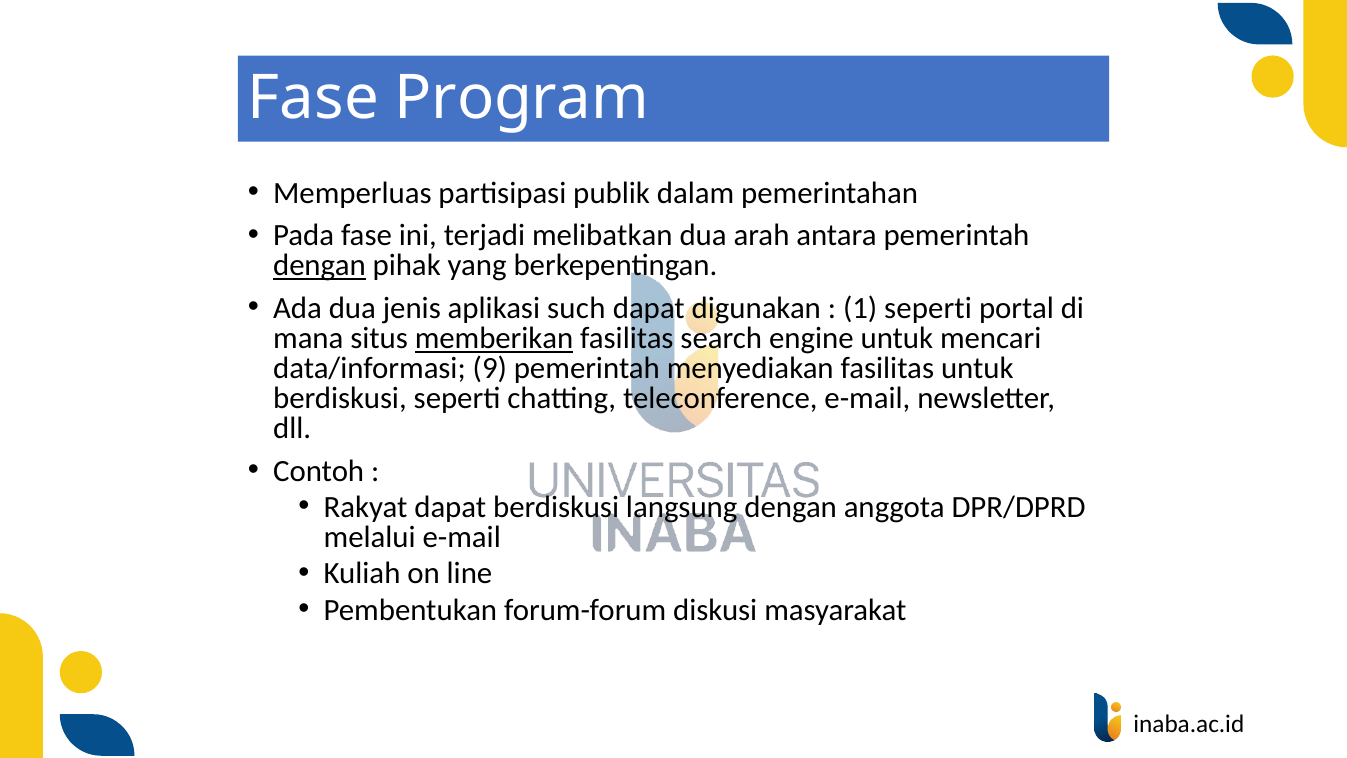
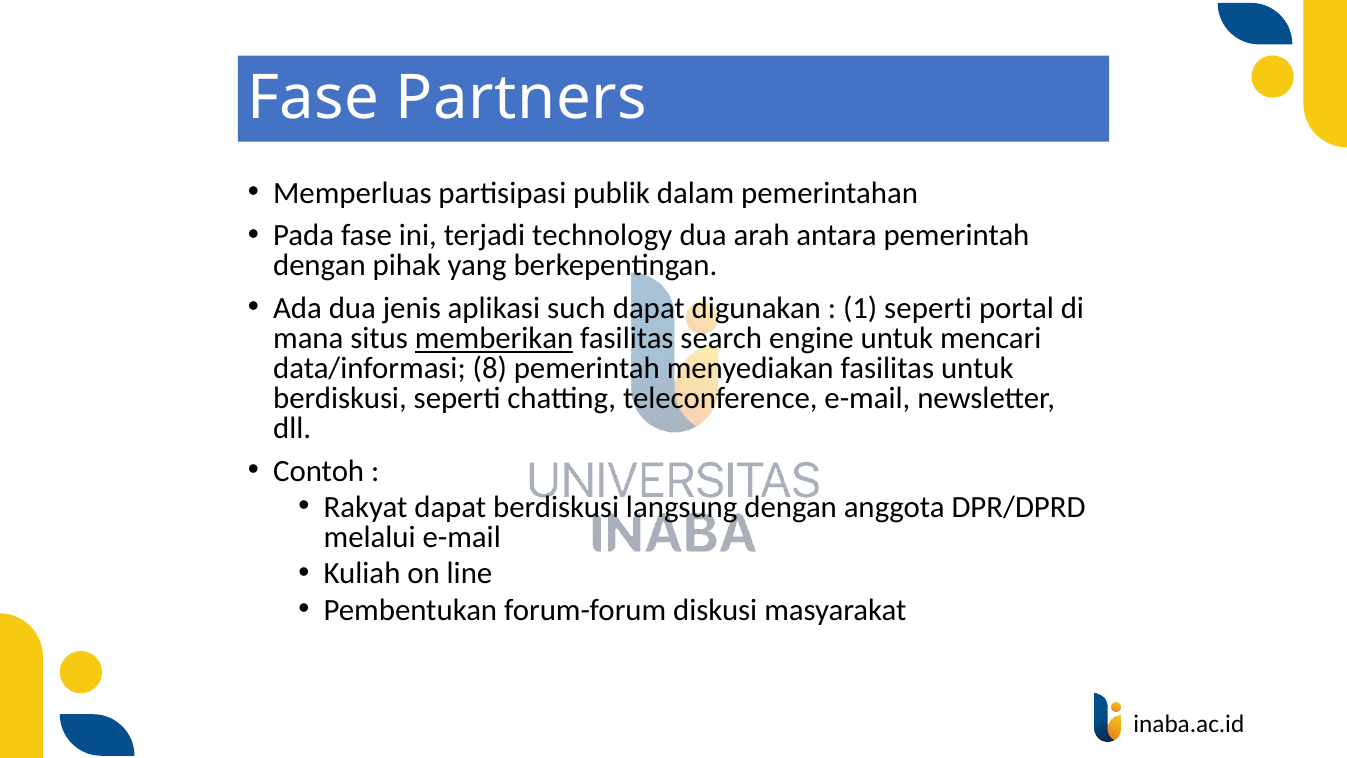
Program: Program -> Partners (521, 98)
melibatkan: melibatkan -> technology (602, 236)
dengan underline: present -> none (319, 266)
9: 9 -> 8 (490, 368)
